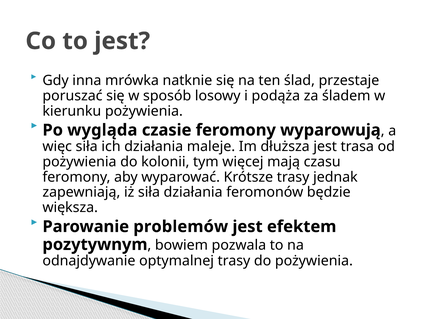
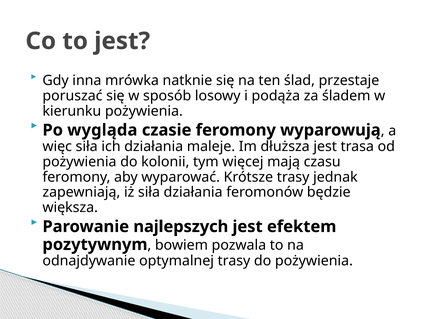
problemów: problemów -> najlepszych (181, 226)
